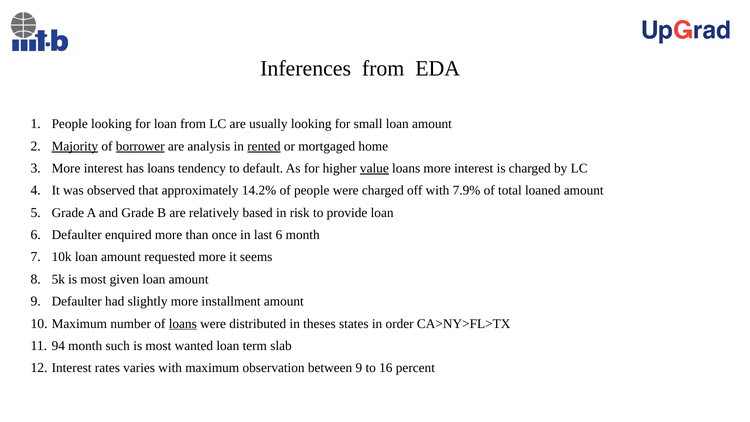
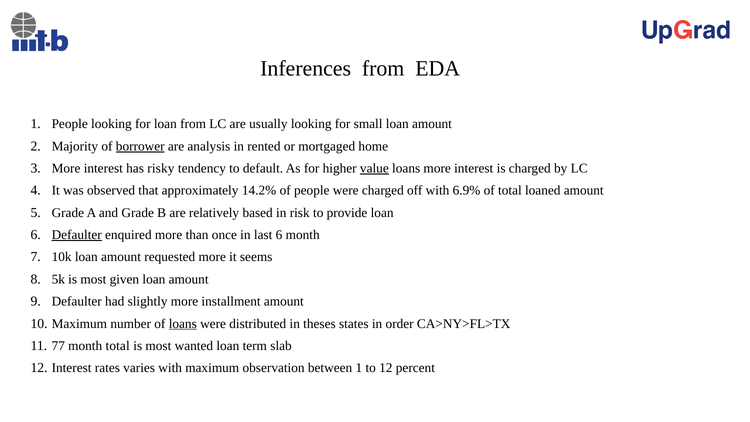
Majority underline: present -> none (75, 146)
rented underline: present -> none (264, 146)
has loans: loans -> risky (161, 168)
7.9%: 7.9% -> 6.9% (467, 191)
Defaulter underline: none -> present (77, 235)
94: 94 -> 77 (58, 346)
month such: such -> total (118, 346)
between 9: 9 -> 1 (359, 368)
to 16: 16 -> 12 (386, 368)
